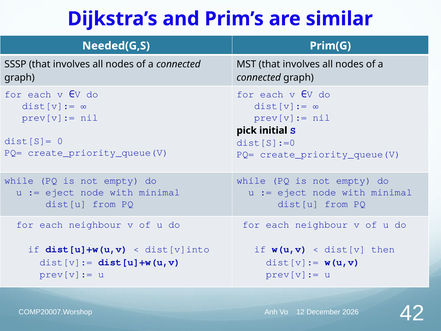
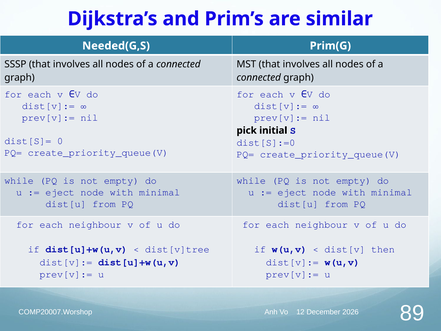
dist[v]into: dist[v]into -> dist[v]tree (177, 249)
42: 42 -> 89 (412, 313)
